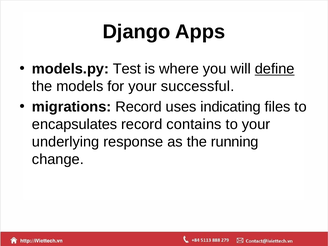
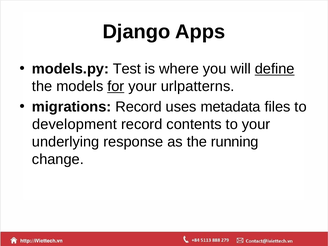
for underline: none -> present (116, 86)
successful: successful -> urlpatterns (198, 86)
indicating: indicating -> metadata (231, 107)
encapsulates: encapsulates -> development (74, 124)
contains: contains -> contents (194, 124)
